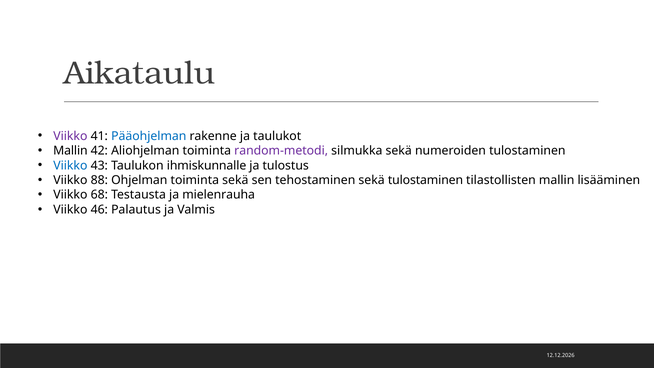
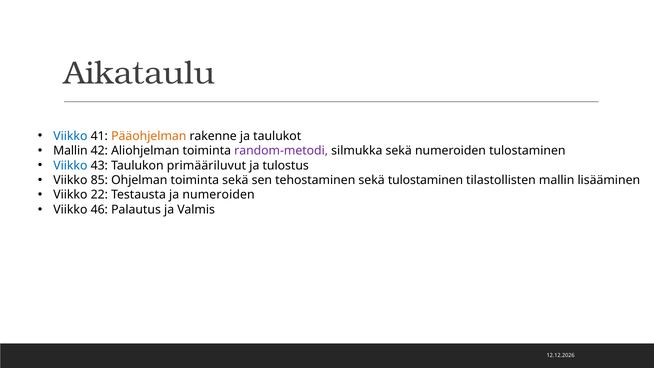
Viikko colour: purple -> blue (70, 136)
Pääohjelman colour: blue -> orange (149, 136)
ihmiskunnalle: ihmiskunnalle -> primääriluvut (206, 165)
88: 88 -> 85 (99, 180)
68: 68 -> 22 (99, 195)
ja mielenrauha: mielenrauha -> numeroiden (219, 195)
